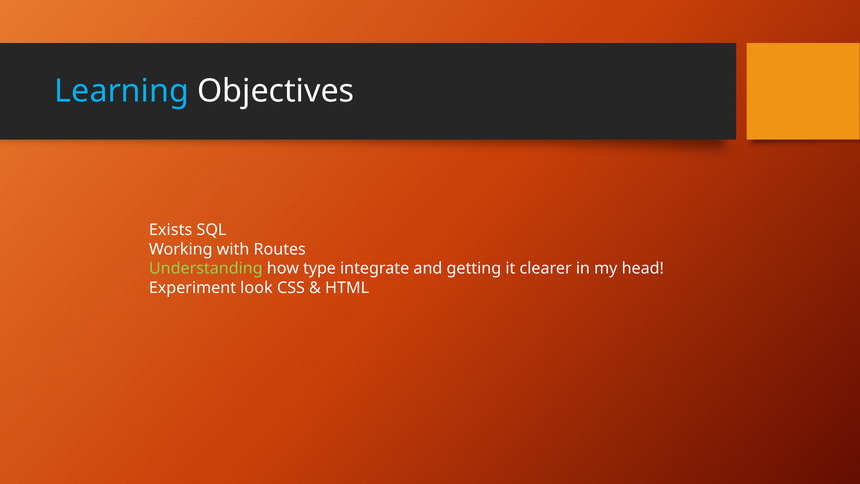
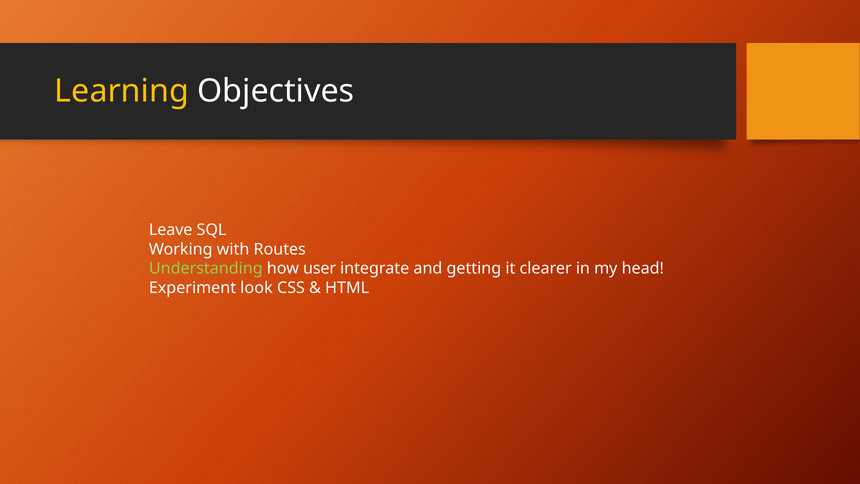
Learning colour: light blue -> yellow (122, 91)
Exists: Exists -> Leave (171, 230)
type: type -> user (320, 269)
